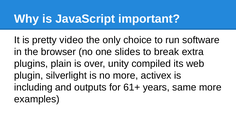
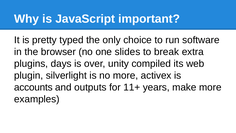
video: video -> typed (71, 40)
plain: plain -> days (61, 64)
including: including -> accounts (33, 87)
61+: 61+ -> 11+ (132, 87)
same: same -> make (184, 87)
